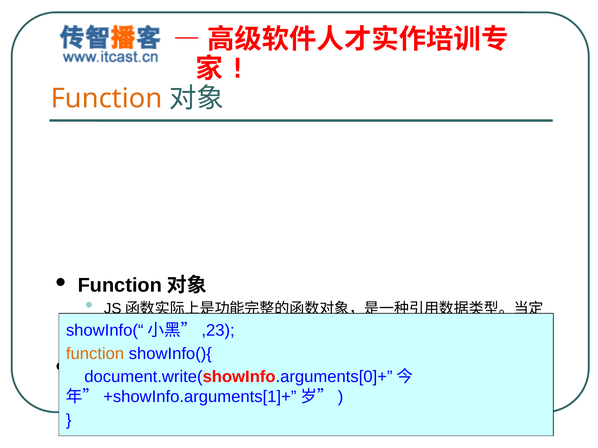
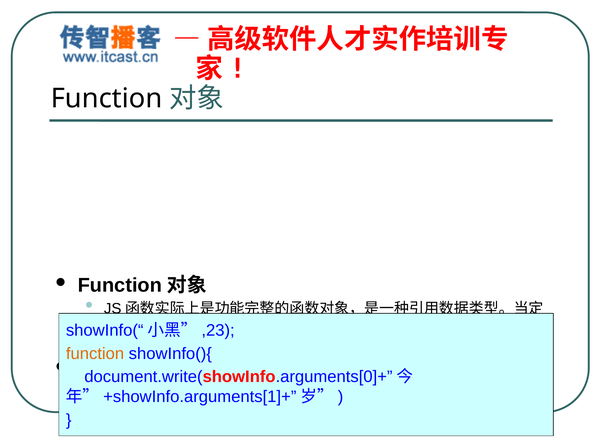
Function colour: orange -> black (107, 98)
